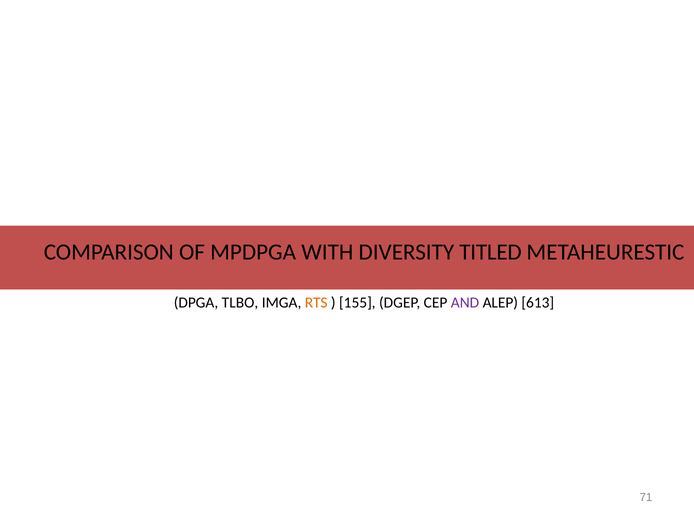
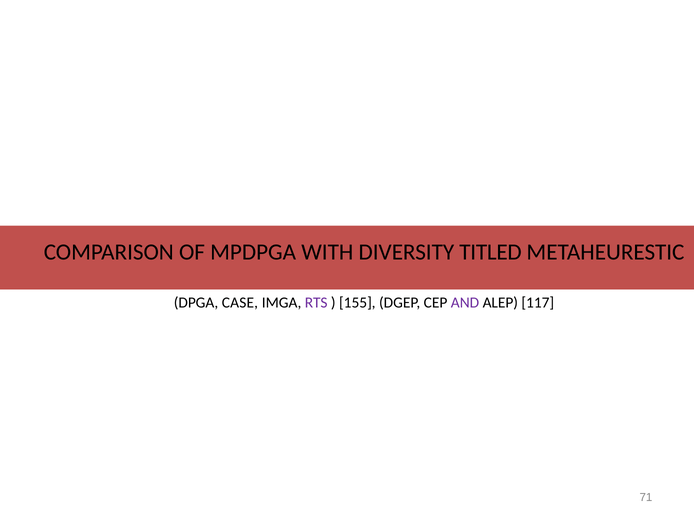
TLBO: TLBO -> CASE (240, 302)
RTS colour: orange -> purple (316, 302)
613: 613 -> 117 (538, 302)
